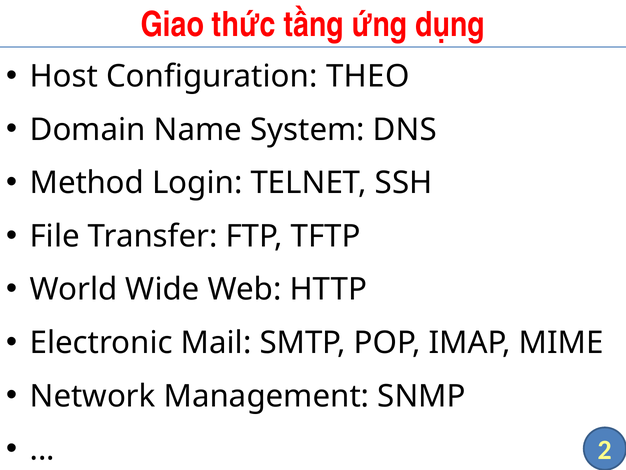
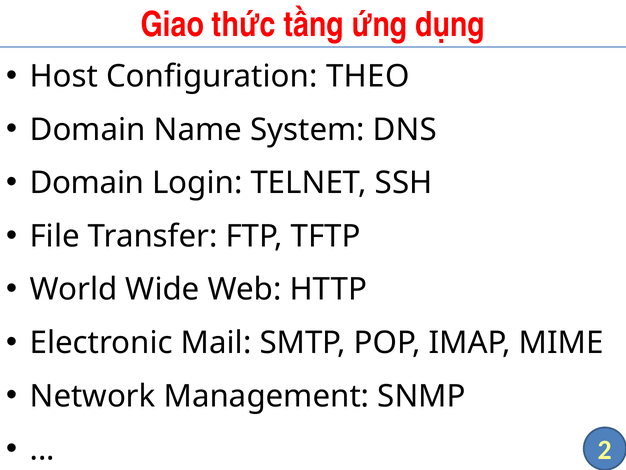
Method: Method -> Domain (87, 183)
